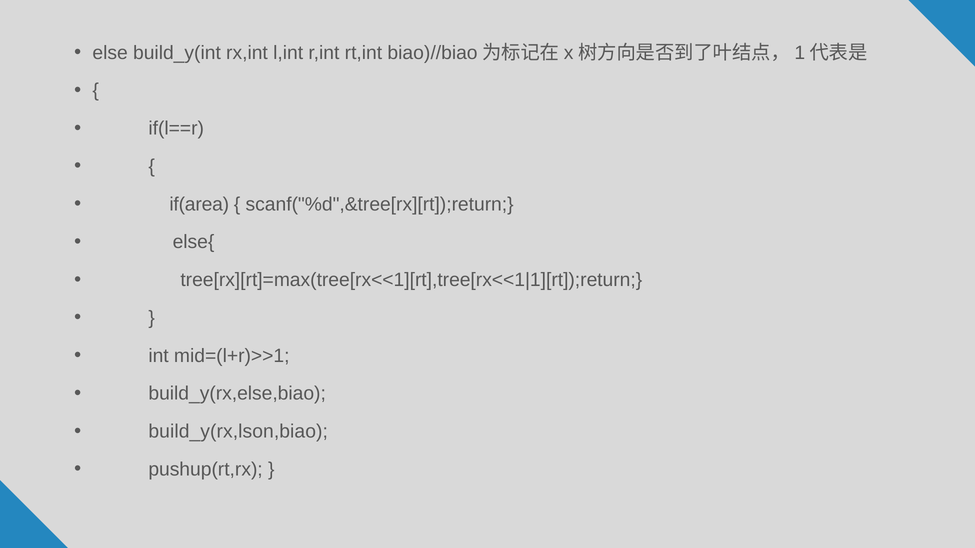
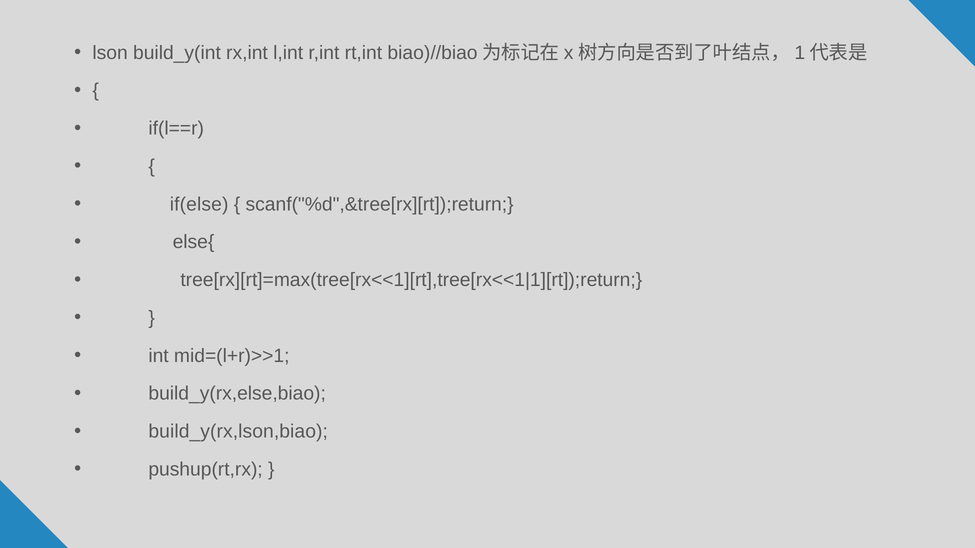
else: else -> lson (110, 53)
if(area: if(area -> if(else (199, 204)
